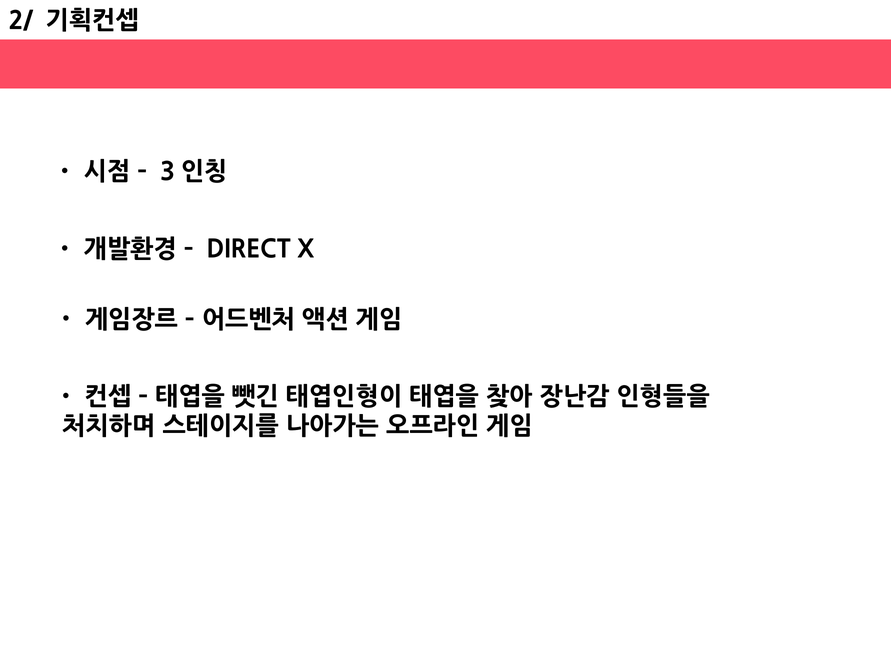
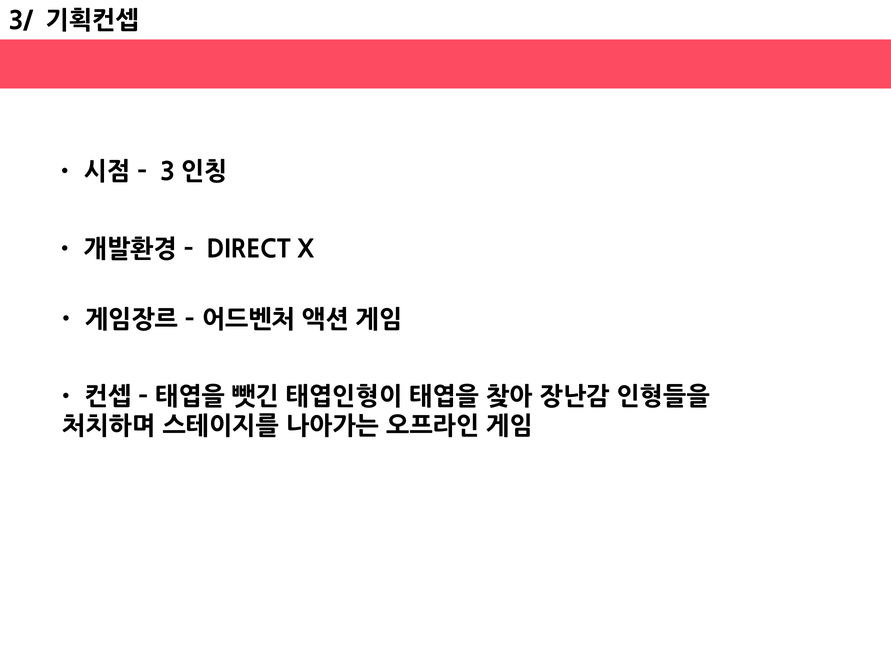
2/: 2/ -> 3/ (21, 21)
